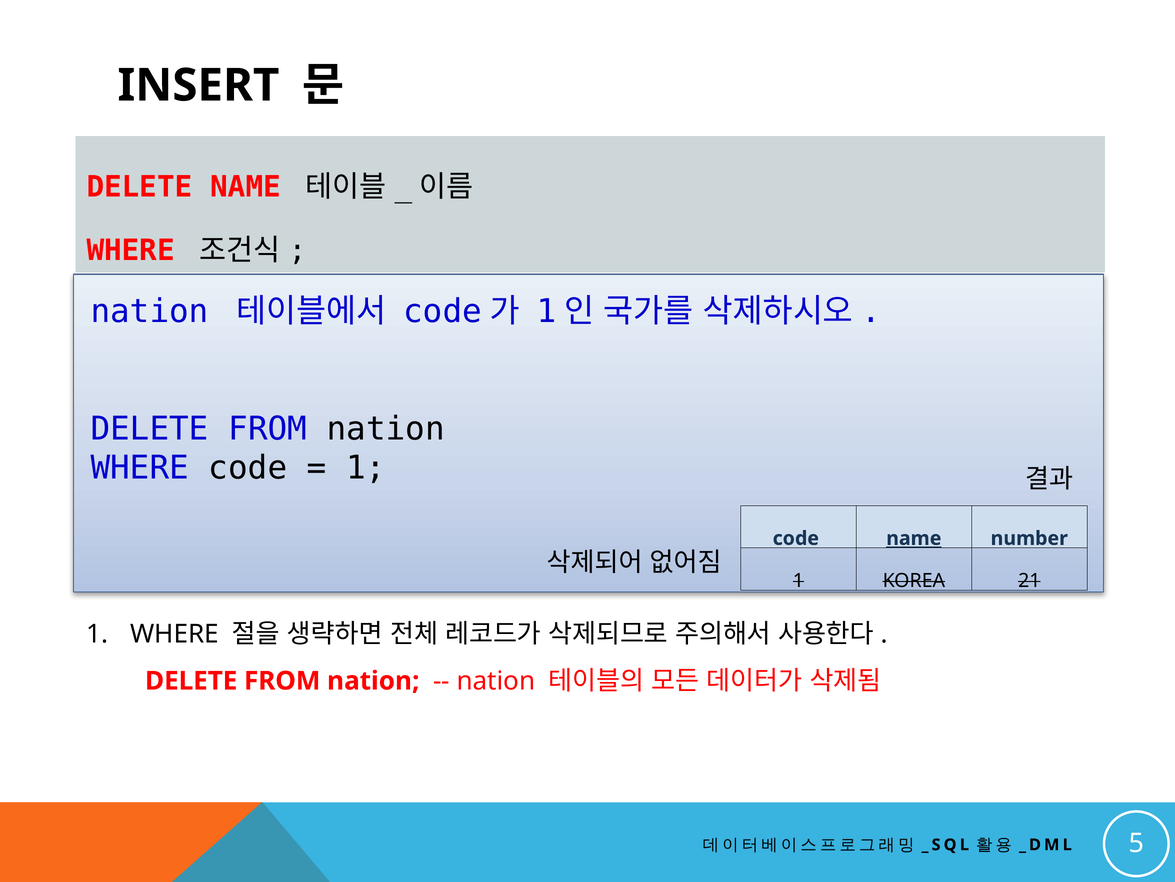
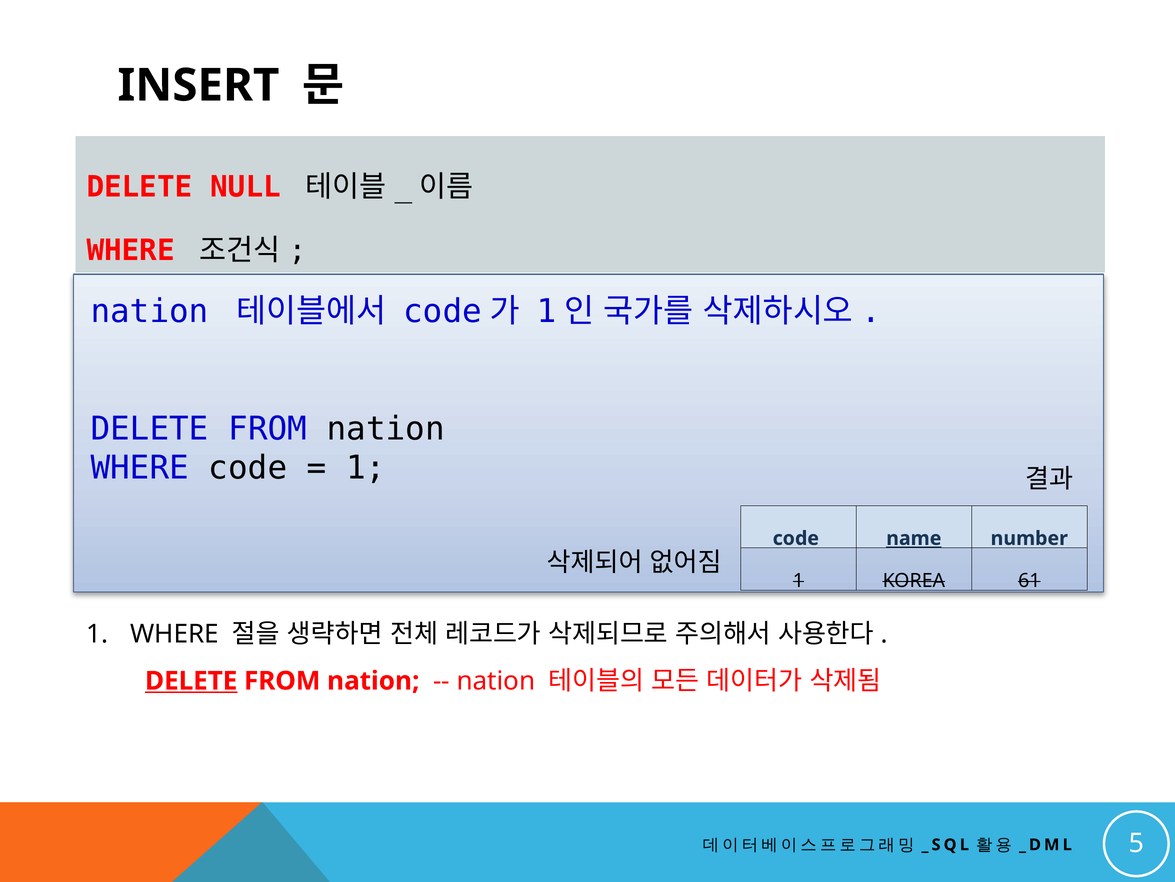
DELETE NAME: NAME -> NULL (246, 187)
21: 21 -> 61 (1029, 580)
DELETE underline: none -> present (191, 680)
